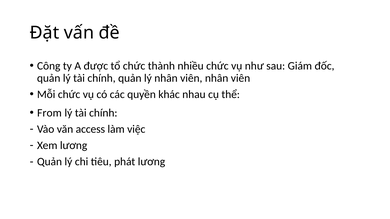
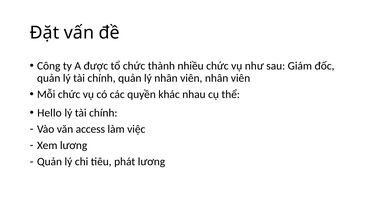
From: From -> Hello (49, 113)
